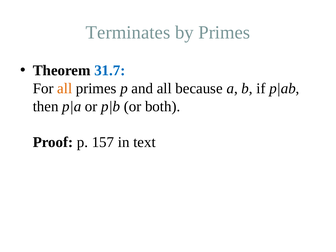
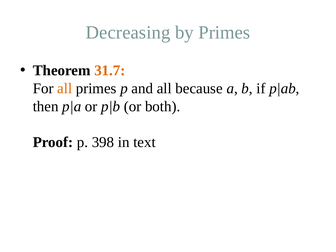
Terminates: Terminates -> Decreasing (128, 32)
31.7 colour: blue -> orange (110, 70)
157: 157 -> 398 (103, 142)
